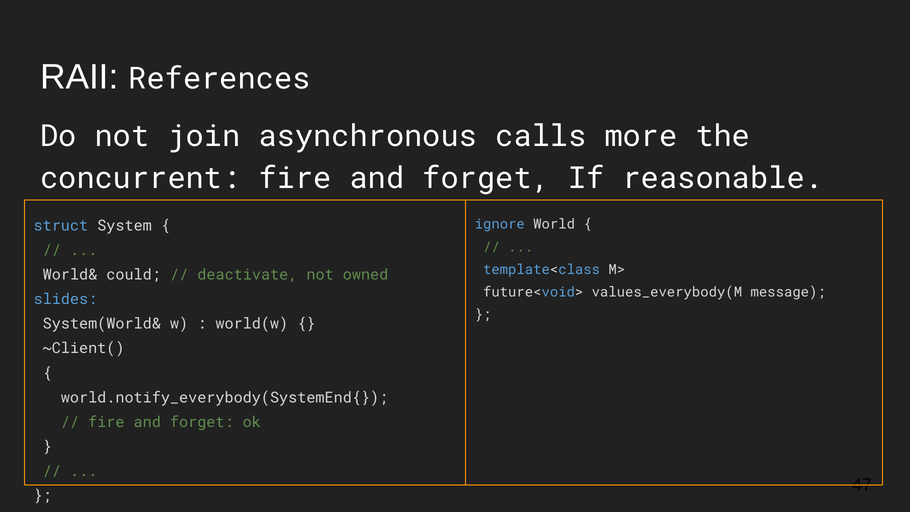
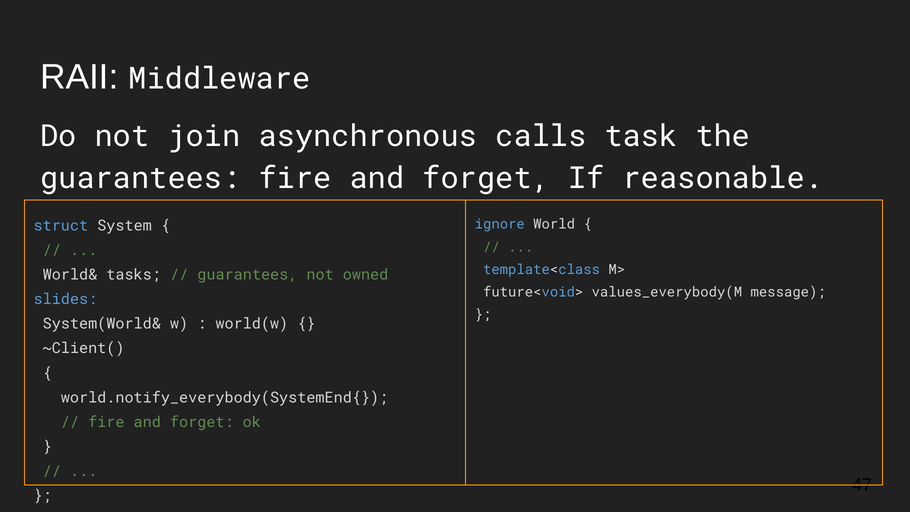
References: References -> Middleware (219, 79)
more: more -> task (641, 136)
concurrent: concurrent -> guarantees (140, 178)
could: could -> tasks (134, 275)
deactivate: deactivate -> guarantees (247, 275)
